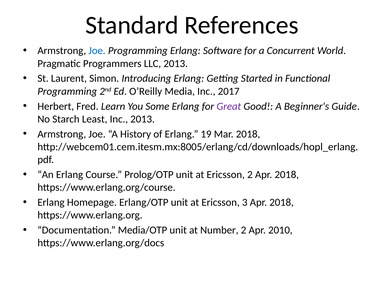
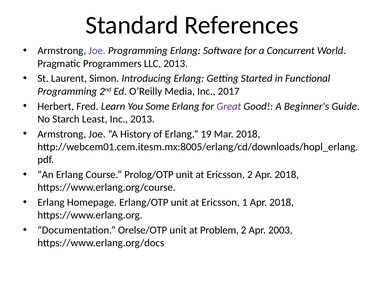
Joe colour: blue -> purple (97, 51)
3: 3 -> 1 (245, 202)
Media/OTP: Media/OTP -> Orelse/OTP (143, 230)
Number: Number -> Problem (219, 230)
2010: 2010 -> 2003 (280, 230)
